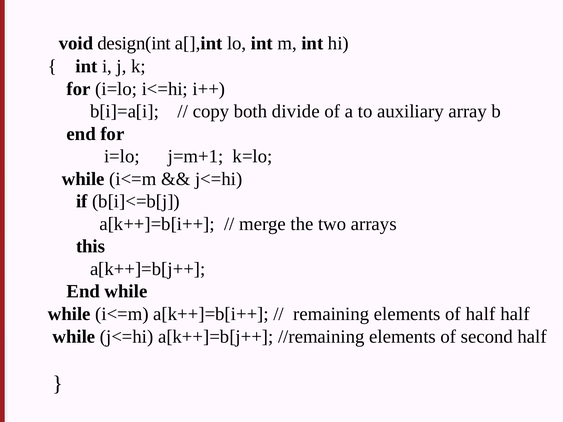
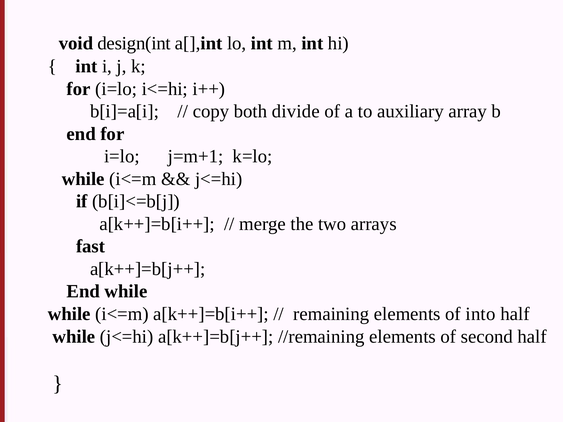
this: this -> fast (91, 247)
of half: half -> into (481, 314)
